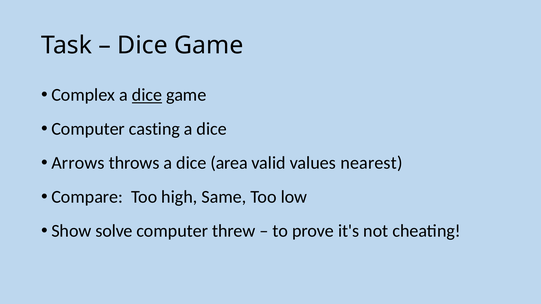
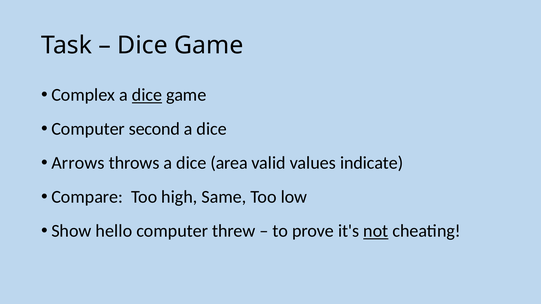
casting: casting -> second (154, 129)
nearest: nearest -> indicate (372, 163)
solve: solve -> hello (114, 231)
not underline: none -> present (376, 231)
